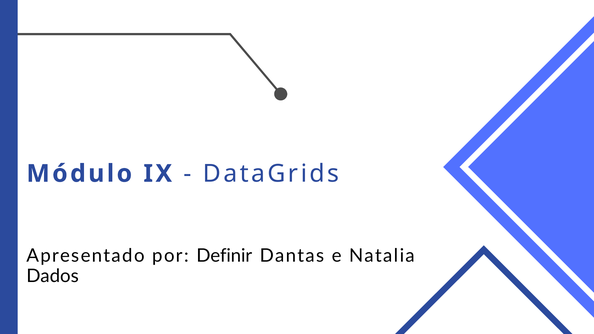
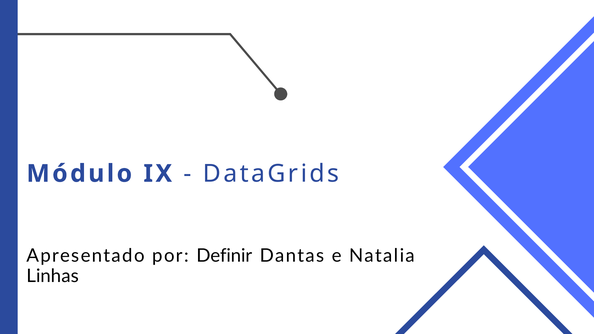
Dados: Dados -> Linhas (53, 276)
